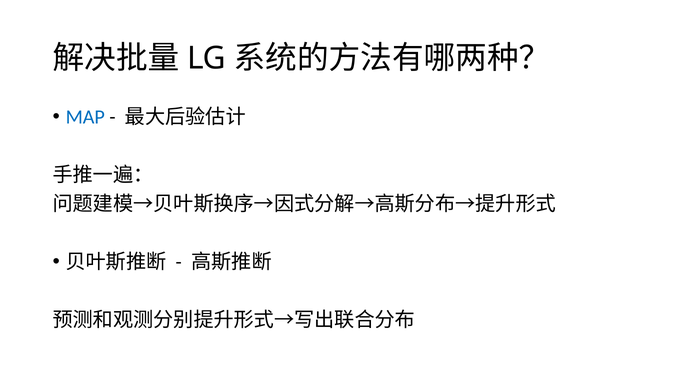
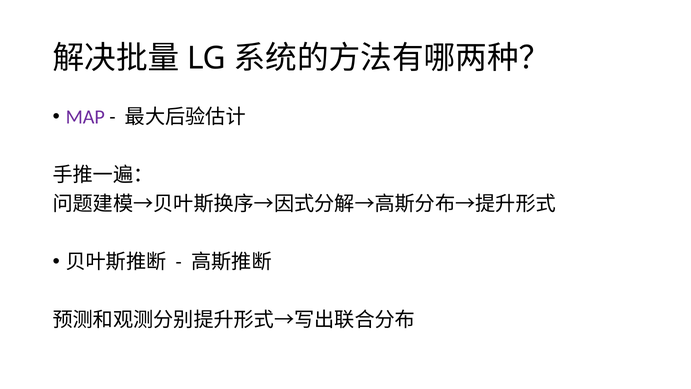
MAP colour: blue -> purple (85, 117)
